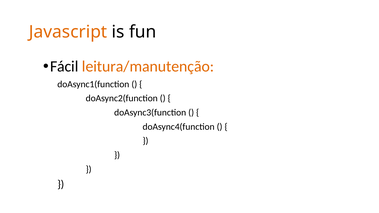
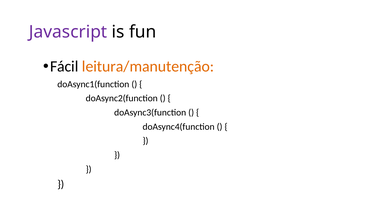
Javascript colour: orange -> purple (68, 32)
